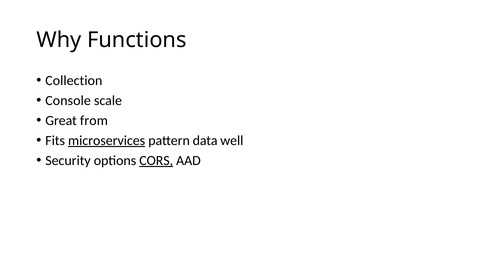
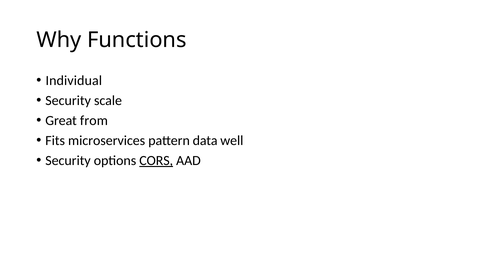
Collection: Collection -> Individual (74, 81)
Console: Console -> Security (68, 101)
microservices underline: present -> none (107, 141)
